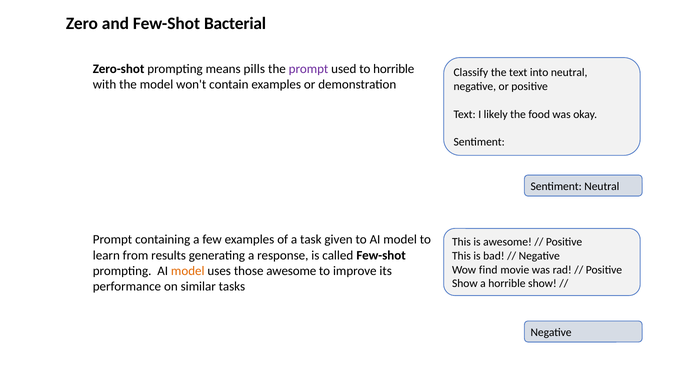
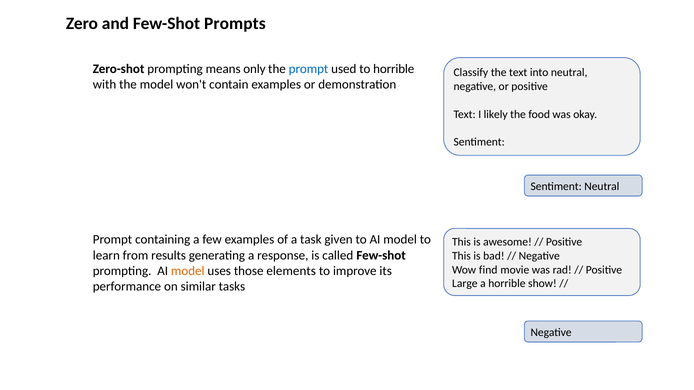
Bacterial: Bacterial -> Prompts (235, 24)
pills: pills -> only (254, 69)
prompt colour: purple -> blue (309, 69)
those awesome: awesome -> elements (291, 271)
Show: Show -> Large (465, 284)
